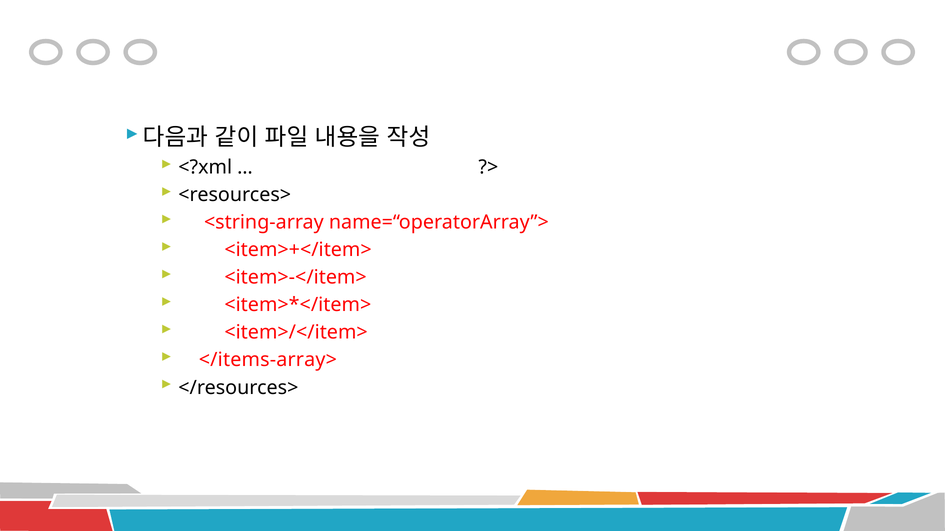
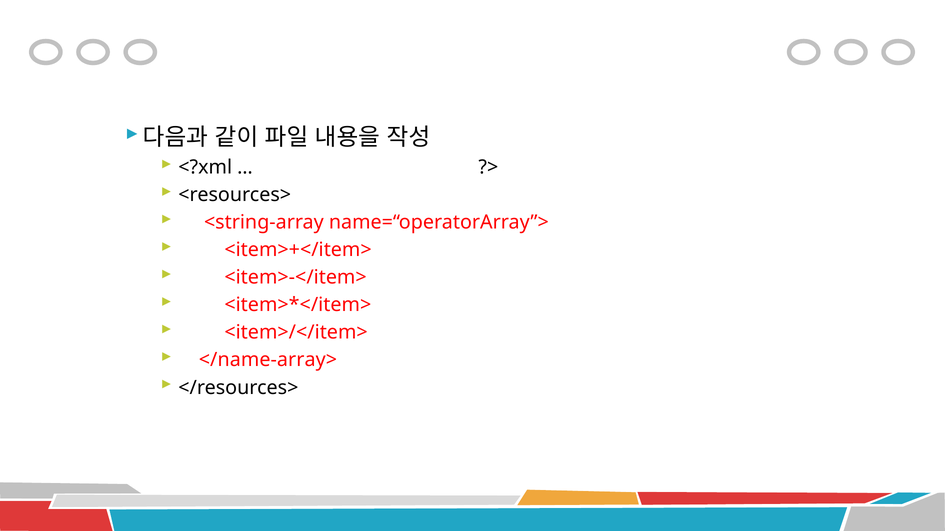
</items-array>: </items-array> -> </name-array> (268, 360)
